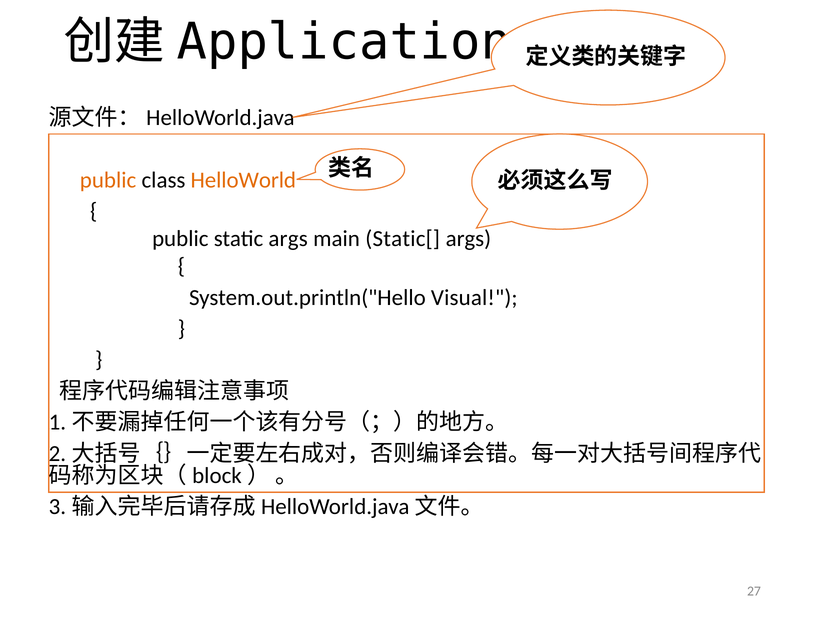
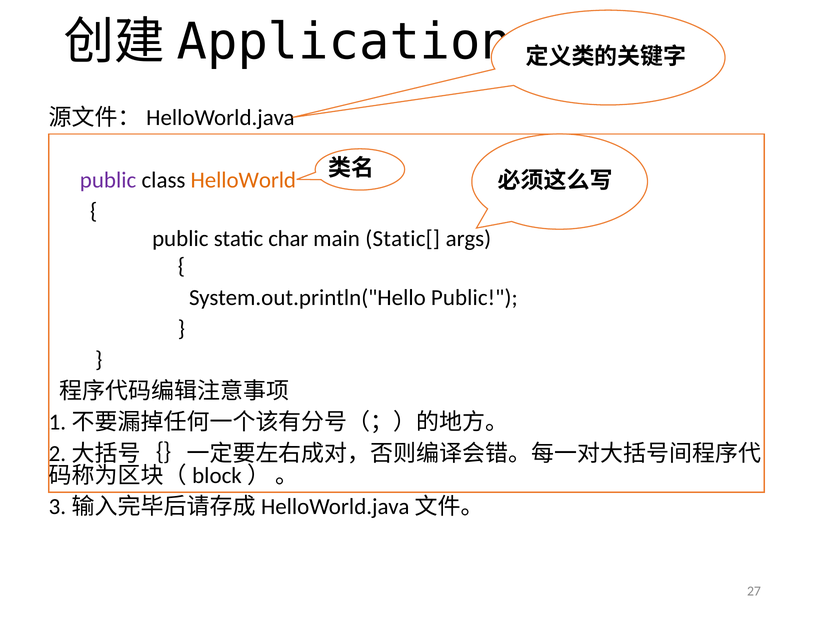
public colour: orange -> purple (108, 180)
static args: args -> char (288, 239)
System.out.println("Hello Visual: Visual -> Public (474, 298)
